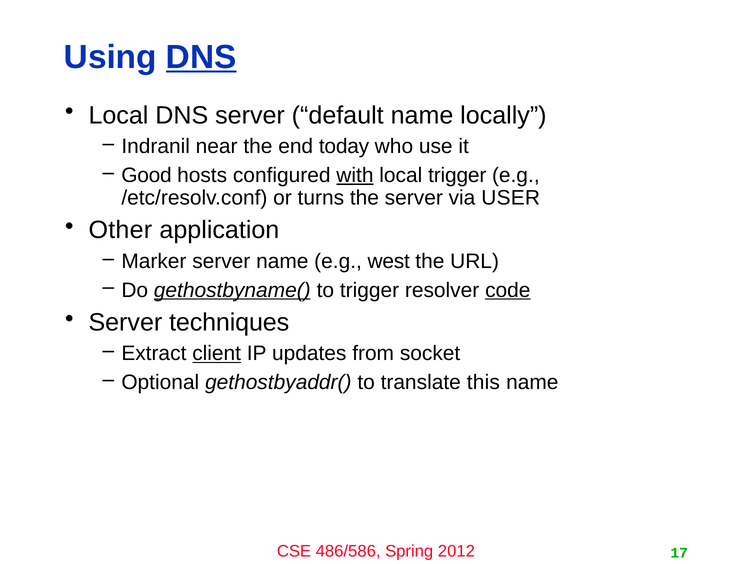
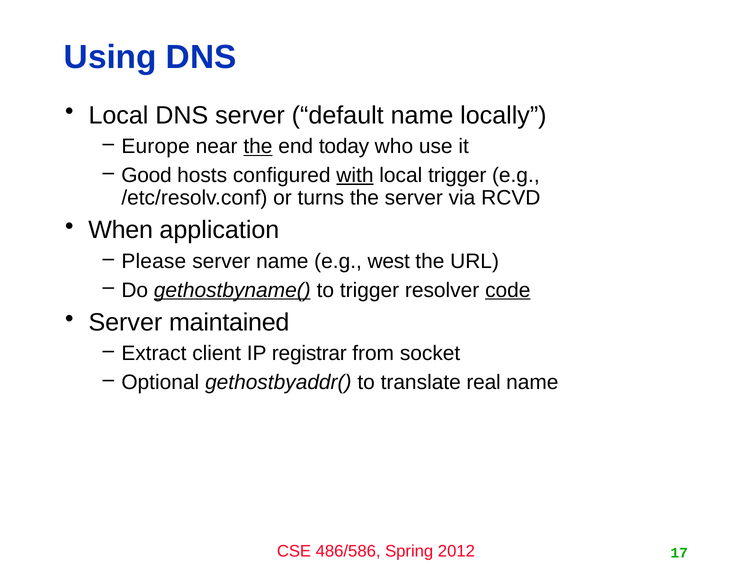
DNS underline: present -> none (201, 57)
Indranil: Indranil -> Europe (156, 146)
the underline: none -> present (258, 146)
USER: USER -> RCVD (511, 198)
Other: Other -> When (121, 230)
Marker: Marker -> Please (154, 261)
techniques: techniques -> maintained (229, 322)
client underline: present -> none (217, 354)
updates: updates -> registrar (309, 354)
this: this -> real (484, 382)
